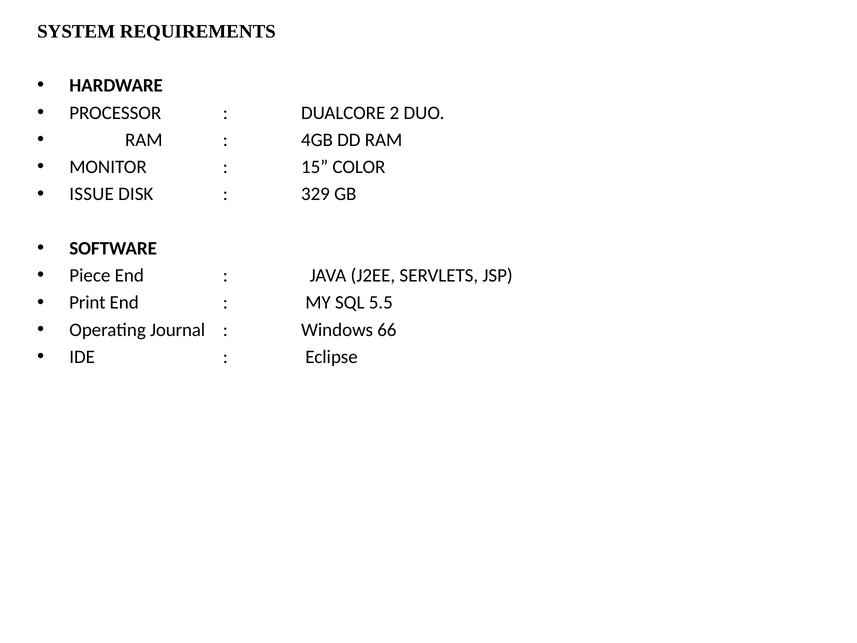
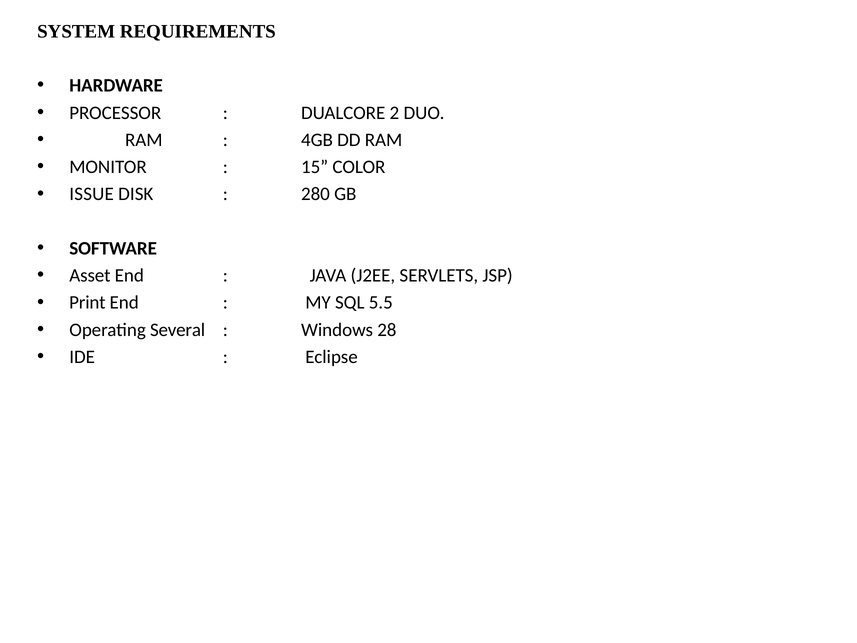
329: 329 -> 280 (315, 194)
Piece: Piece -> Asset (90, 275)
Journal: Journal -> Several (178, 330)
66: 66 -> 28 (387, 330)
